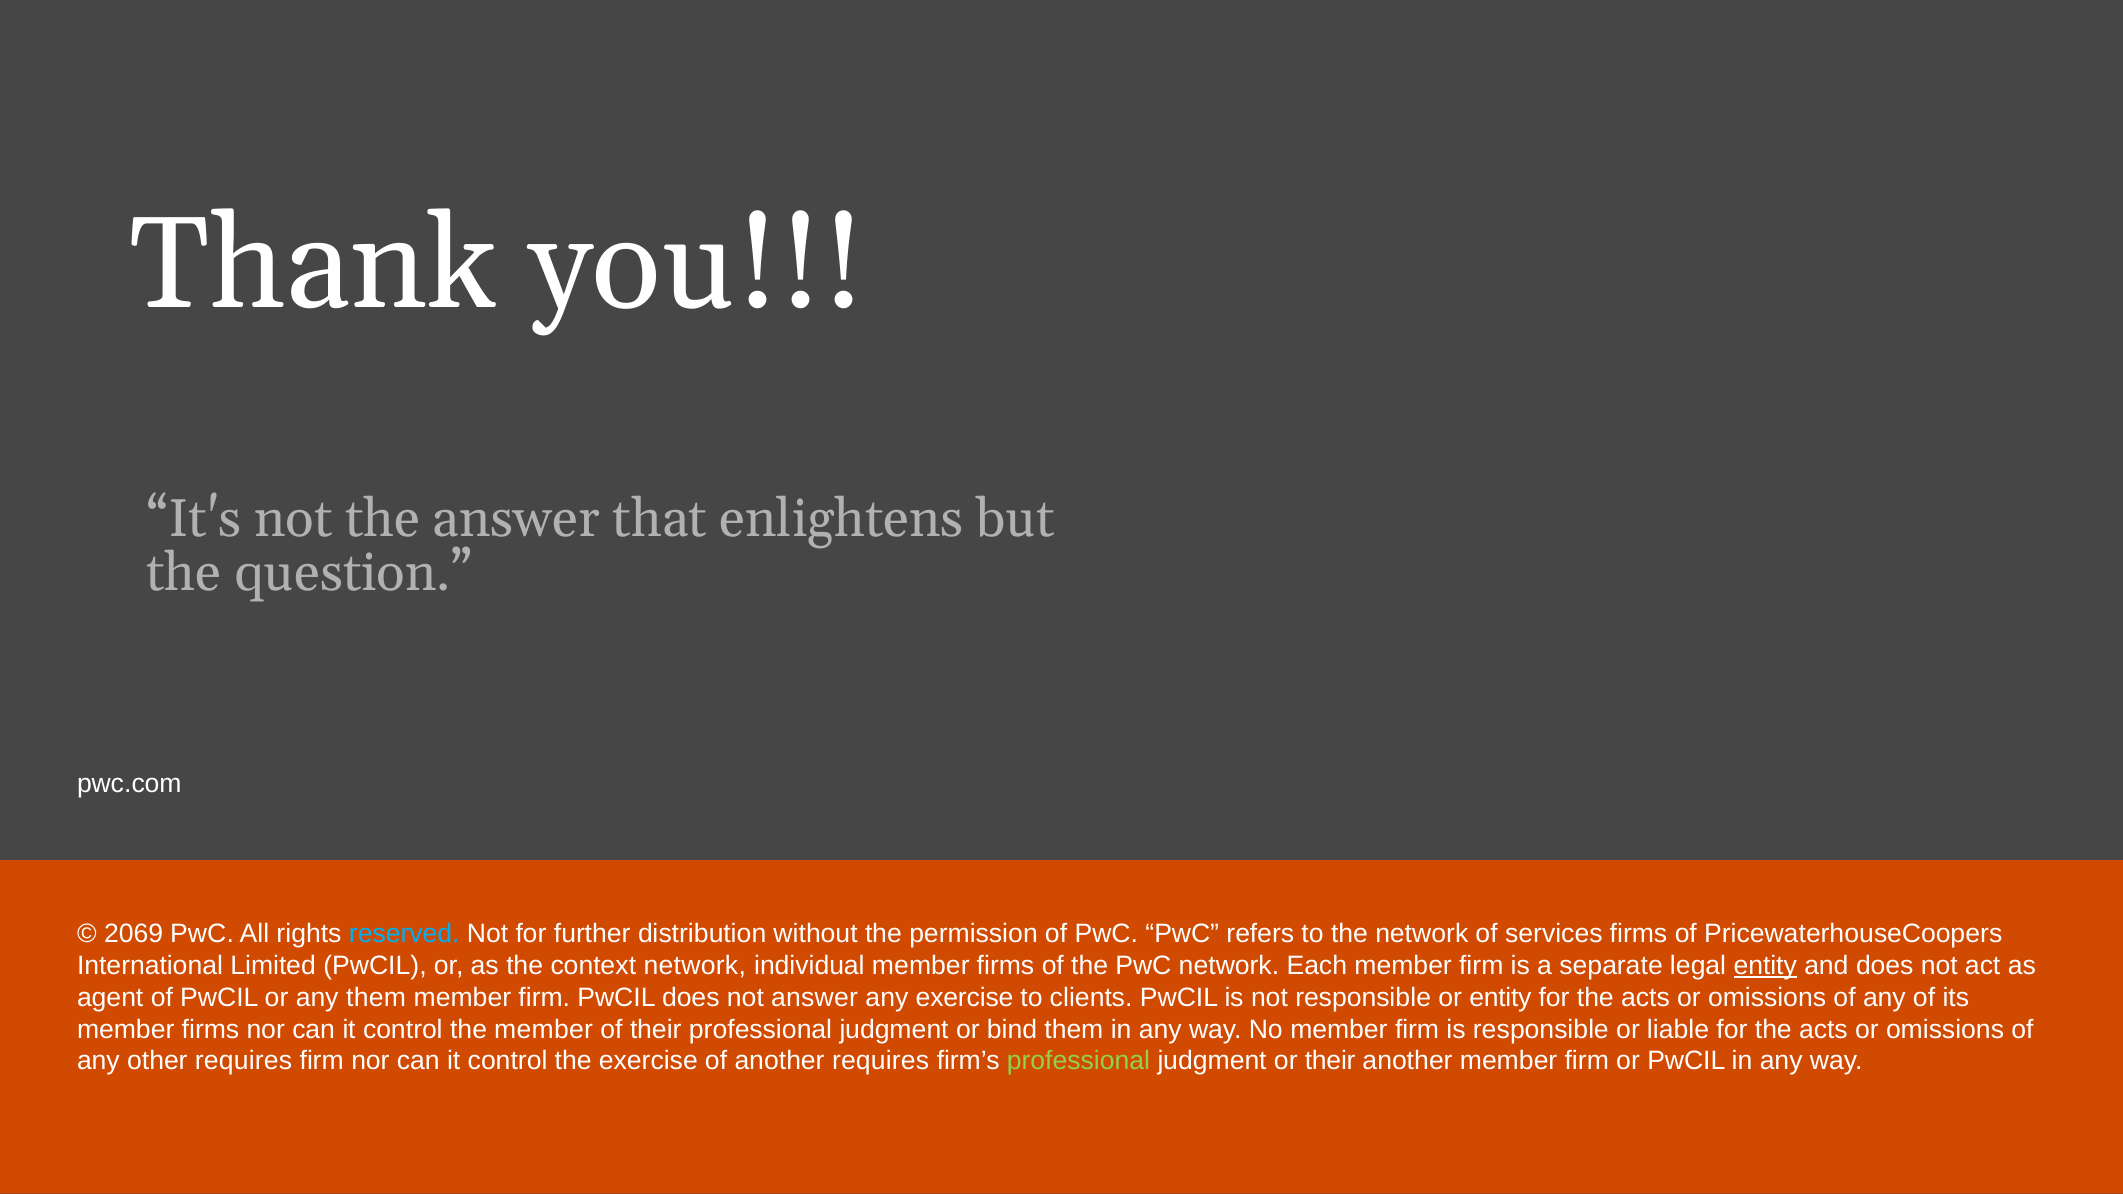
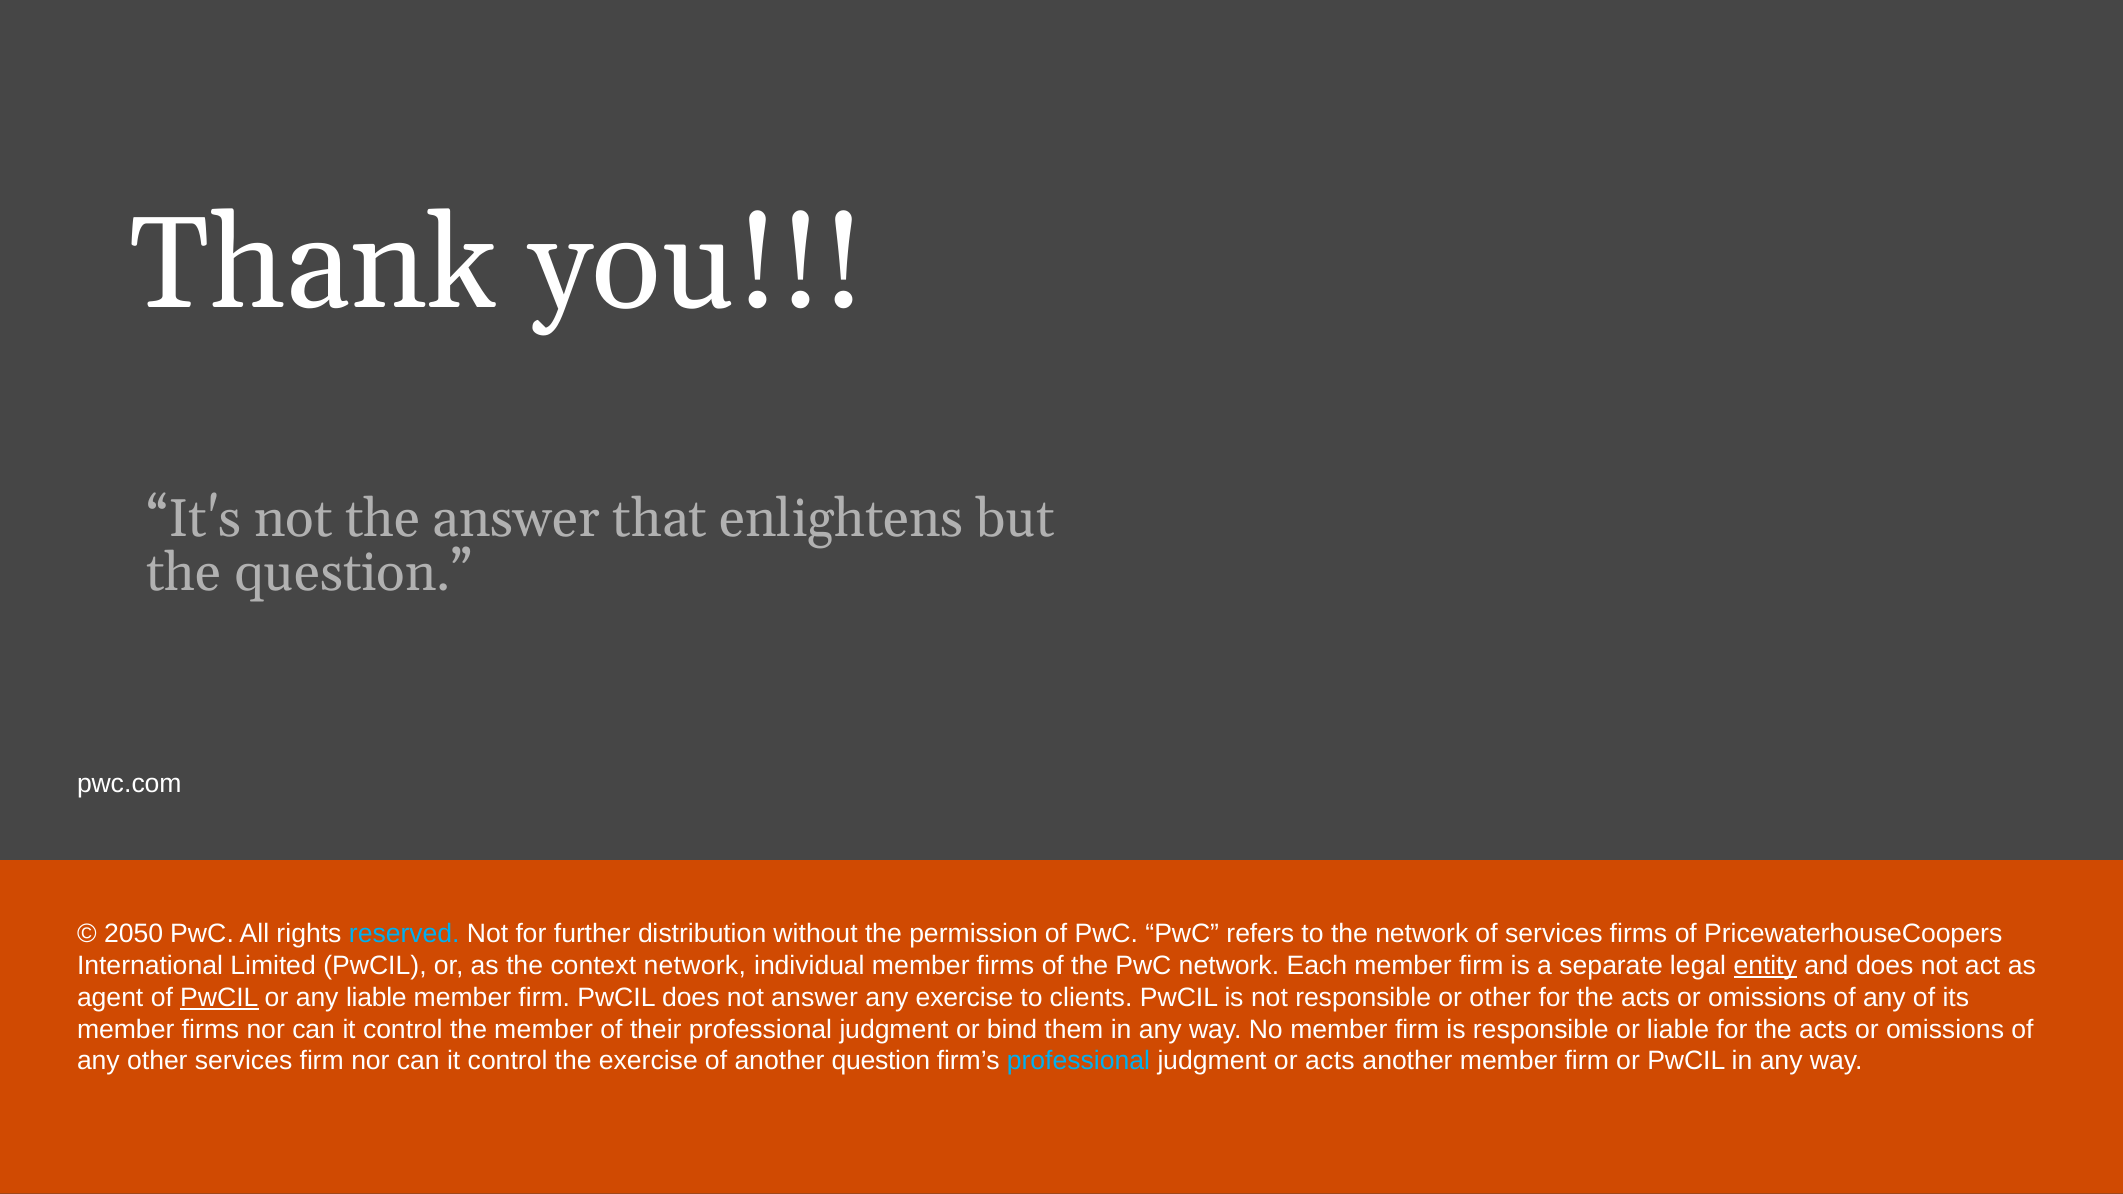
2069: 2069 -> 2050 (134, 934)
PwCIL underline: none -> present (219, 998)
any them: them -> liable (376, 998)
or entity: entity -> other (1500, 998)
other requires: requires -> services (244, 1061)
another requires: requires -> question (881, 1061)
professional colour: light green -> light blue (1078, 1061)
or their: their -> acts (1330, 1061)
